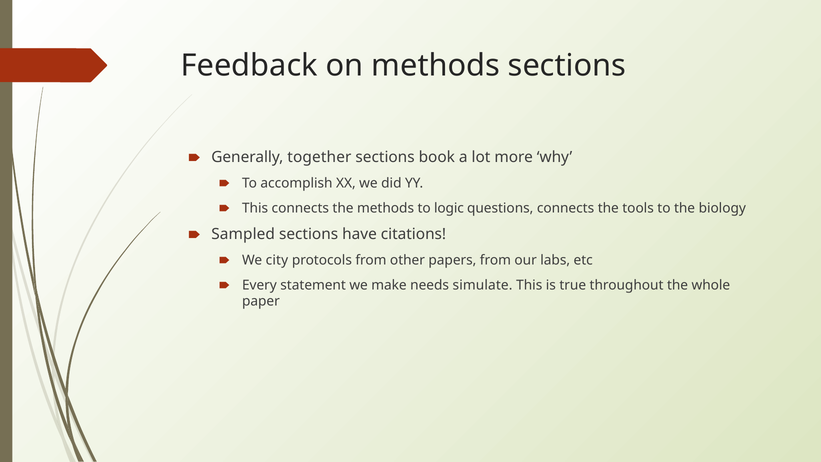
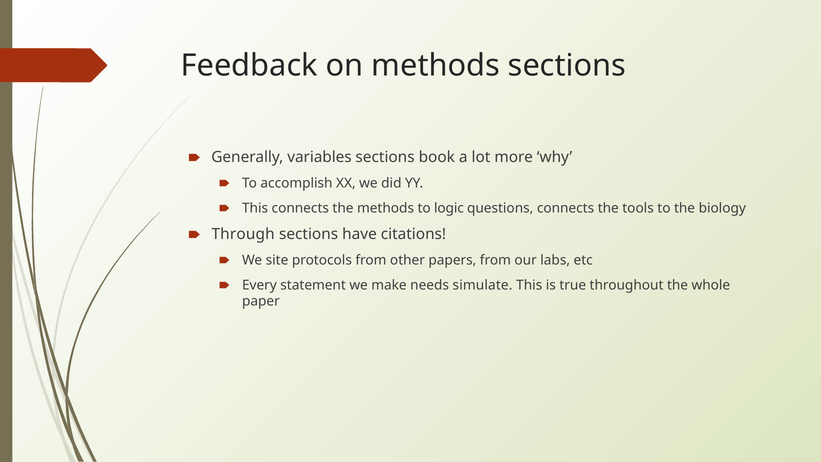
together: together -> variables (319, 157)
Sampled: Sampled -> Through (243, 234)
city: city -> site (277, 260)
